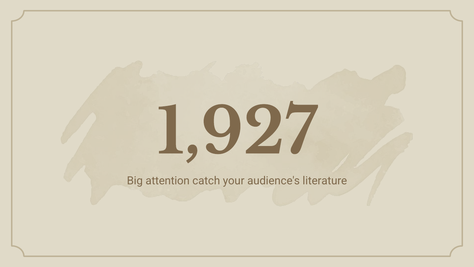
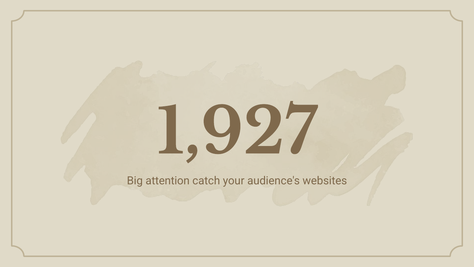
literature: literature -> websites (325, 181)
